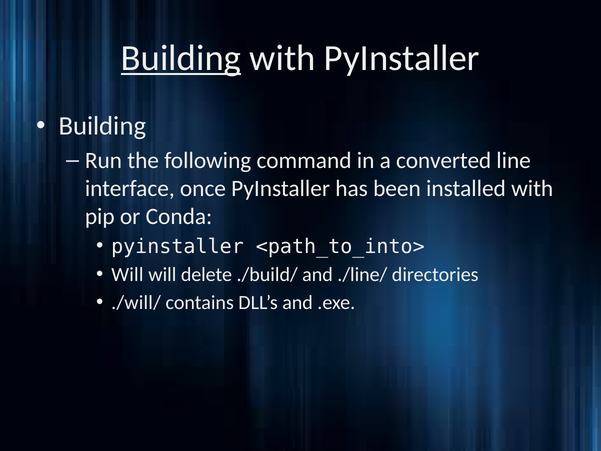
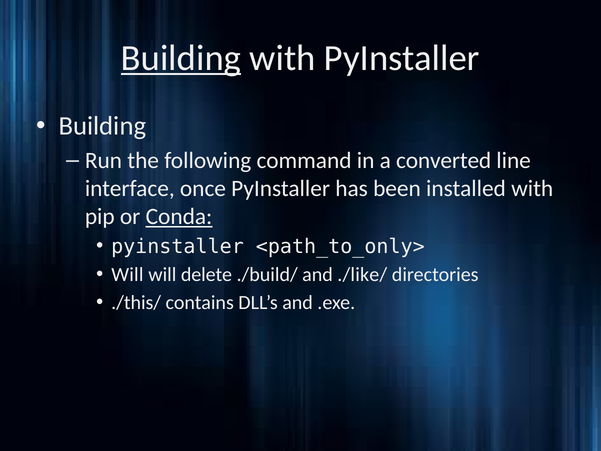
Conda underline: none -> present (179, 217)
<path_to_into>: <path_to_into> -> <path_to_only> (340, 246)
./line/: ./line/ -> ./like/ (362, 274)
./will/: ./will/ -> ./this/ (136, 302)
